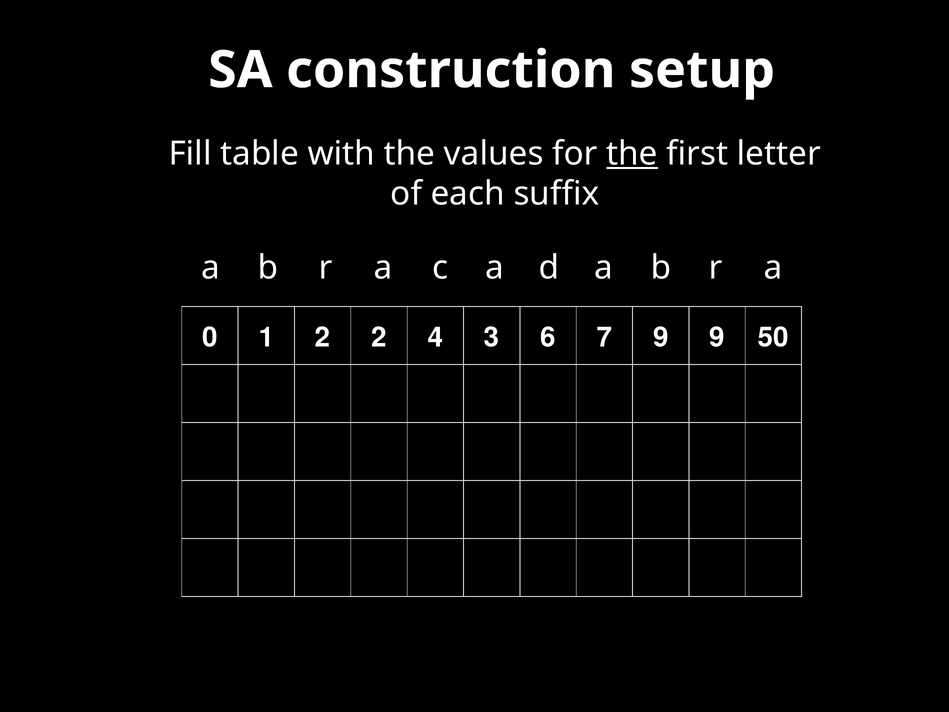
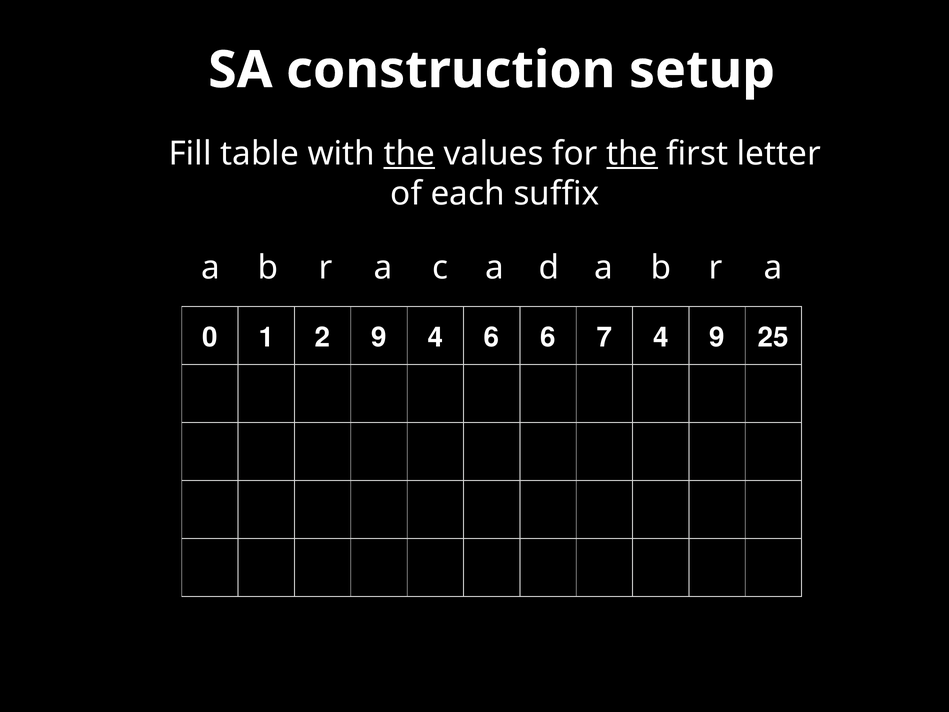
the underline: none -> present (409, 154)
2 2: 2 -> 9 (379, 338)
4 3: 3 -> 6 (492, 338)
7 9: 9 -> 4 (661, 338)
50: 50 -> 25 (773, 338)
